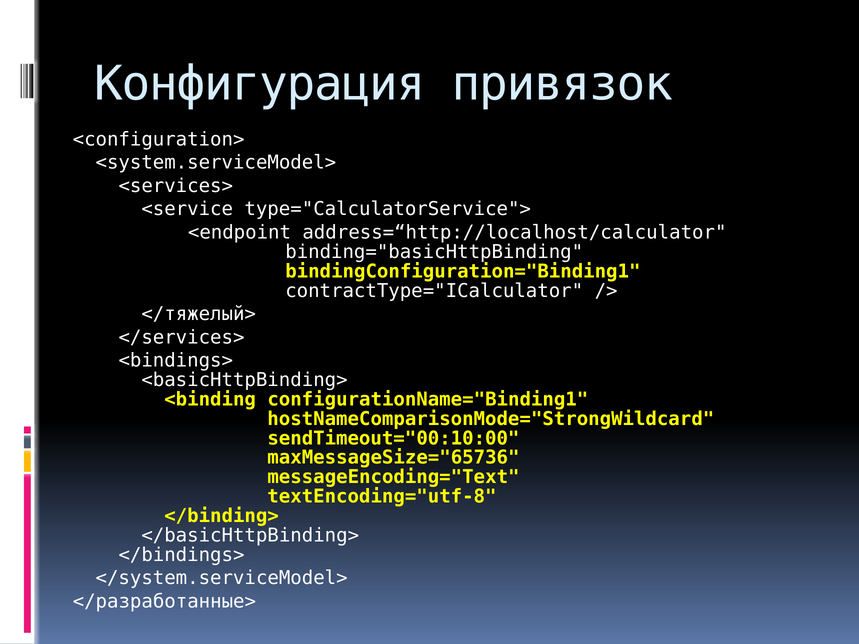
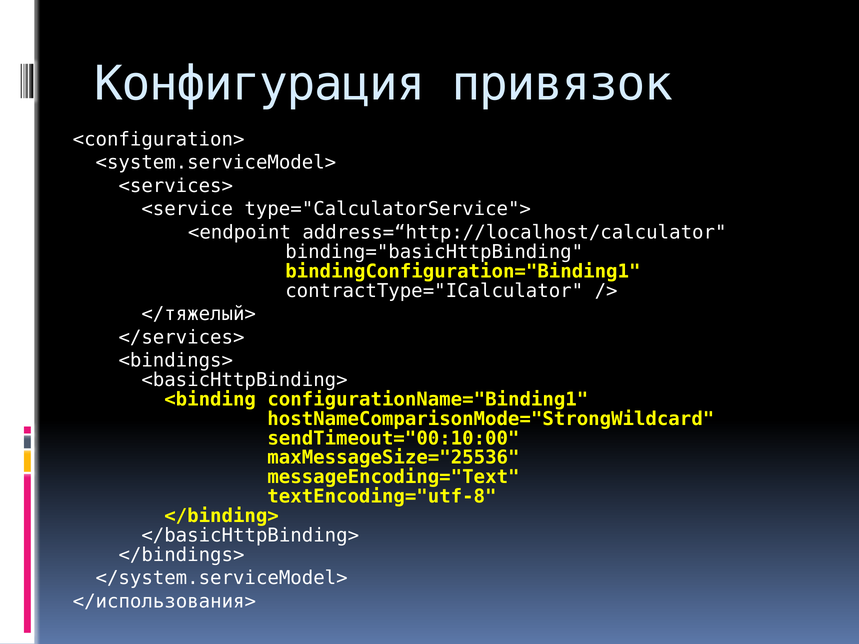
maxMessageSize="65736: maxMessageSize="65736 -> maxMessageSize="25536 (393, 458)
</разработанные>: </разработанные> -> </использования> (164, 602)
